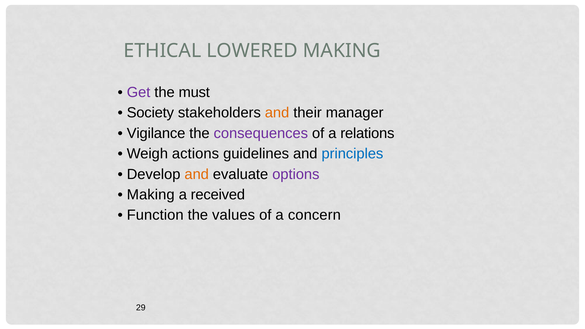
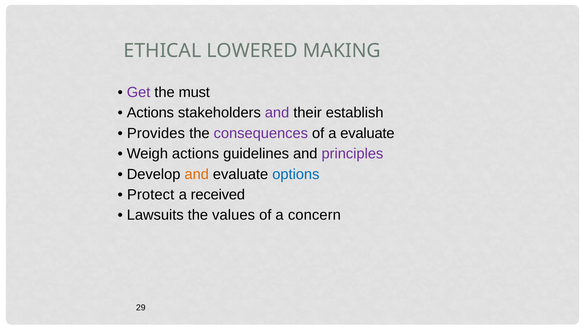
Society: Society -> Actions (150, 113)
and colour: orange -> purple (277, 113)
manager: manager -> establish (355, 113)
Vigilance: Vigilance -> Provides (156, 133)
a relations: relations -> evaluate (367, 133)
principles colour: blue -> purple (352, 154)
options colour: purple -> blue (296, 174)
Making: Making -> Protect (151, 195)
Function: Function -> Lawsuits (155, 215)
